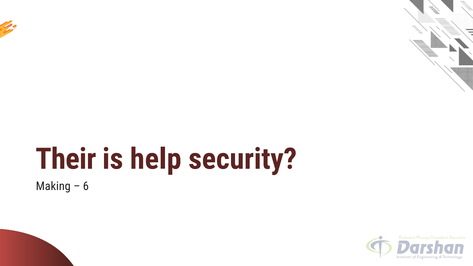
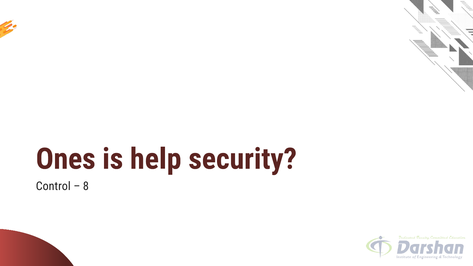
Their: Their -> Ones (66, 159)
Making: Making -> Control (53, 186)
6: 6 -> 8 (86, 186)
